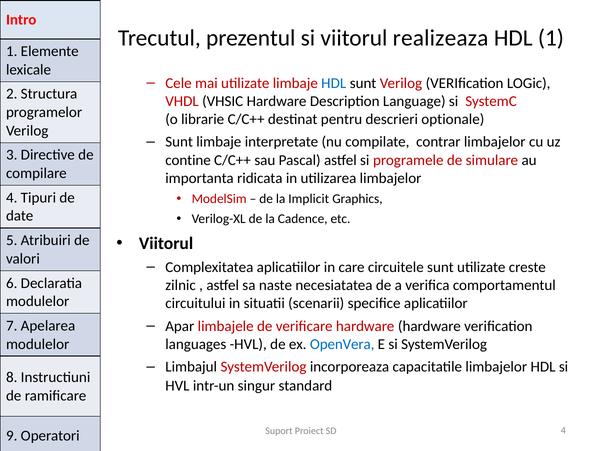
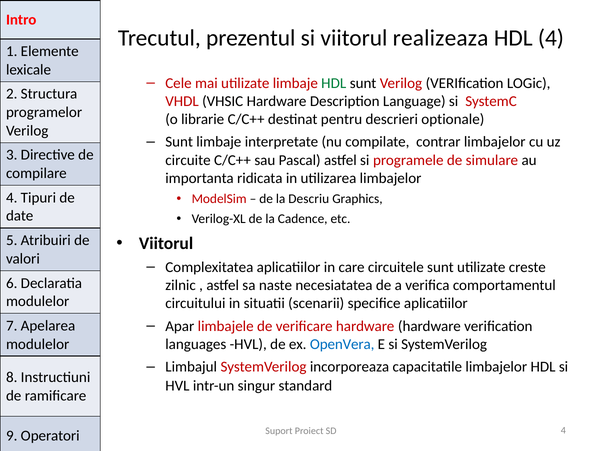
HDL 1: 1 -> 4 (551, 38)
HDL colour: blue -> green (334, 83)
contine: contine -> circuite (188, 160)
Implicit: Implicit -> Descriu (309, 199)
